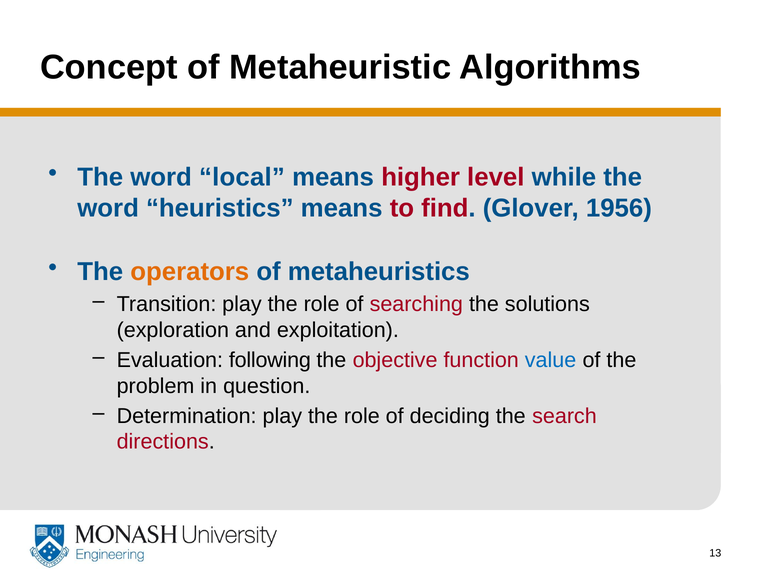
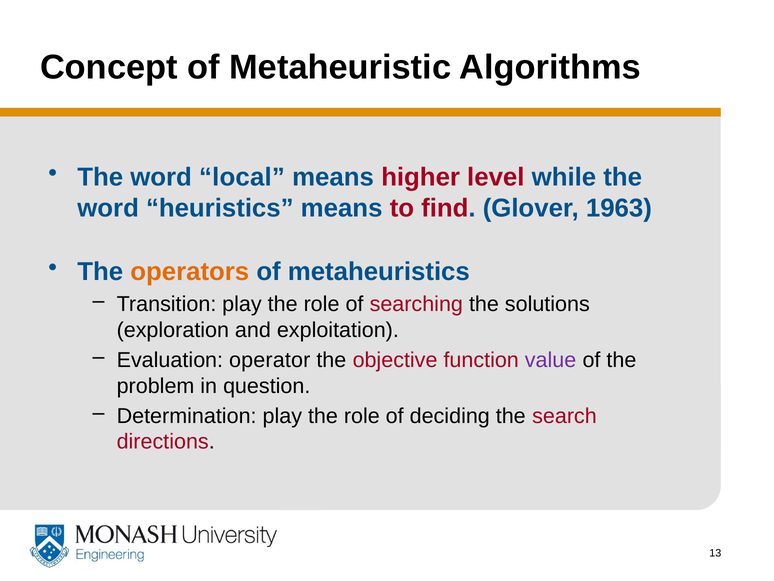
1956: 1956 -> 1963 (619, 208)
following: following -> operator (270, 360)
value colour: blue -> purple (551, 360)
